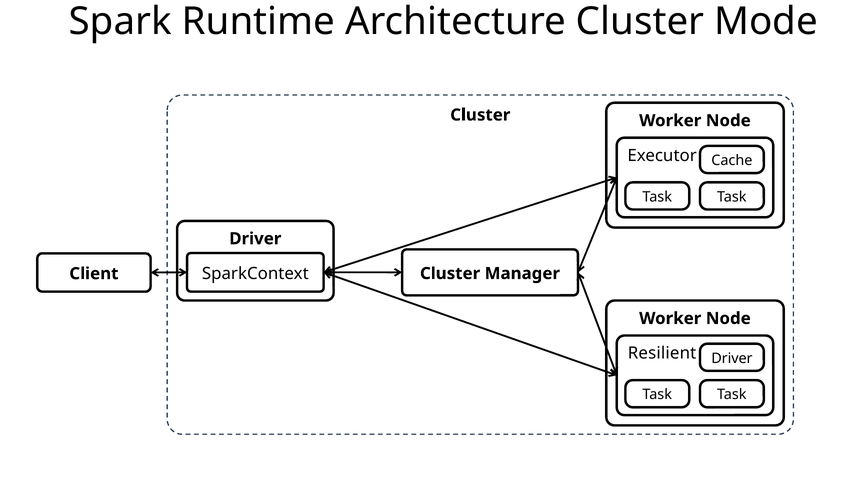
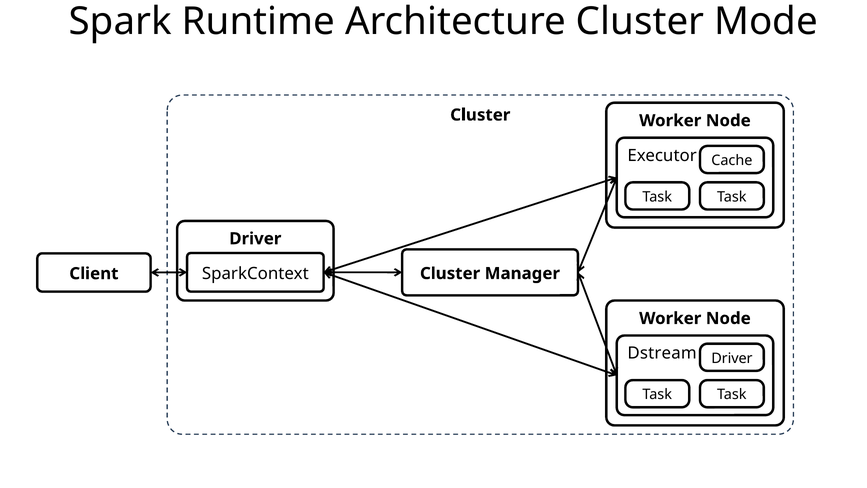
Resilient: Resilient -> Dstream (662, 353)
